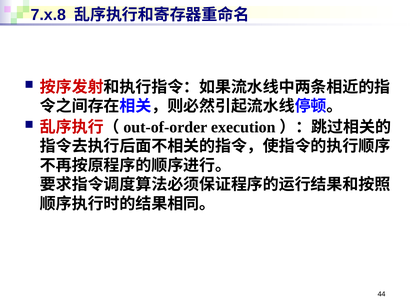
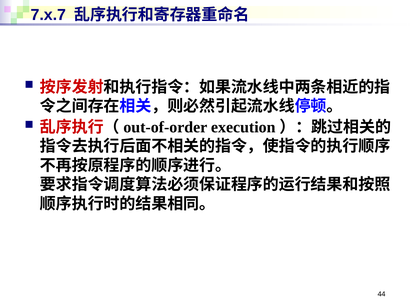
7.x.8: 7.x.8 -> 7.x.7 (48, 15)
